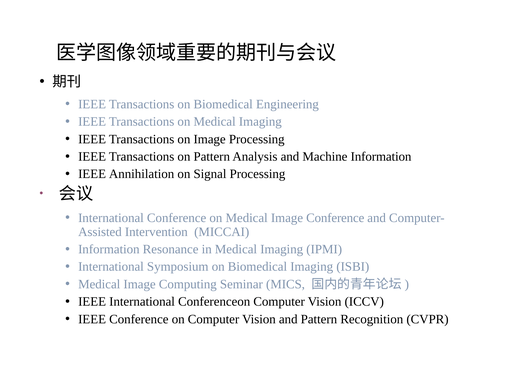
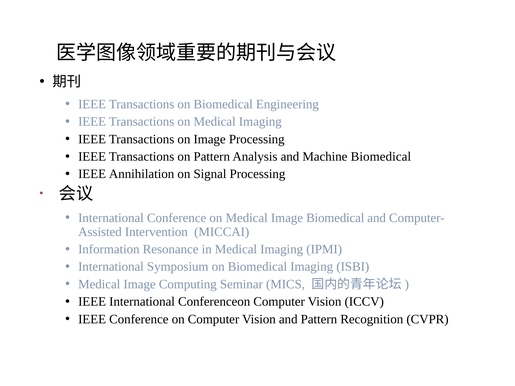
Machine Information: Information -> Biomedical (381, 157)
Image Conference: Conference -> Biomedical (335, 218)
